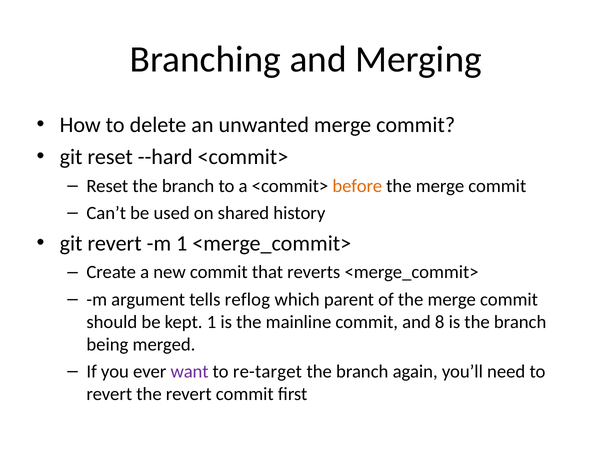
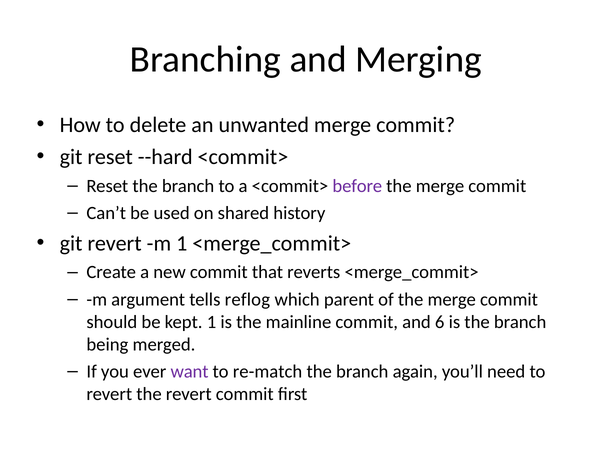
before colour: orange -> purple (357, 186)
8: 8 -> 6 (440, 322)
re-target: re-target -> re-match (268, 372)
